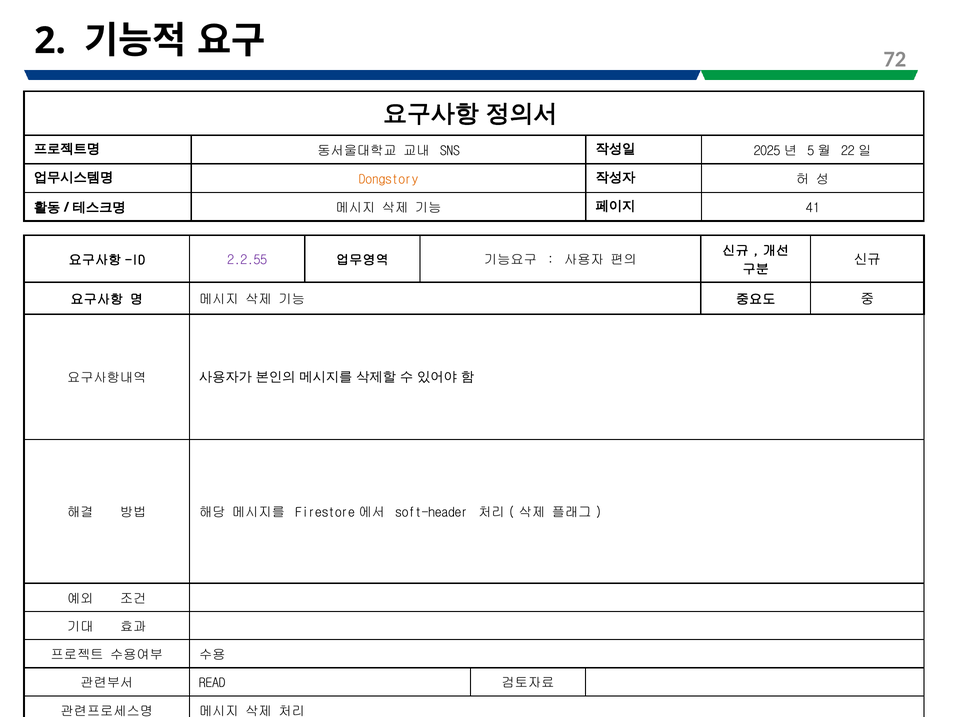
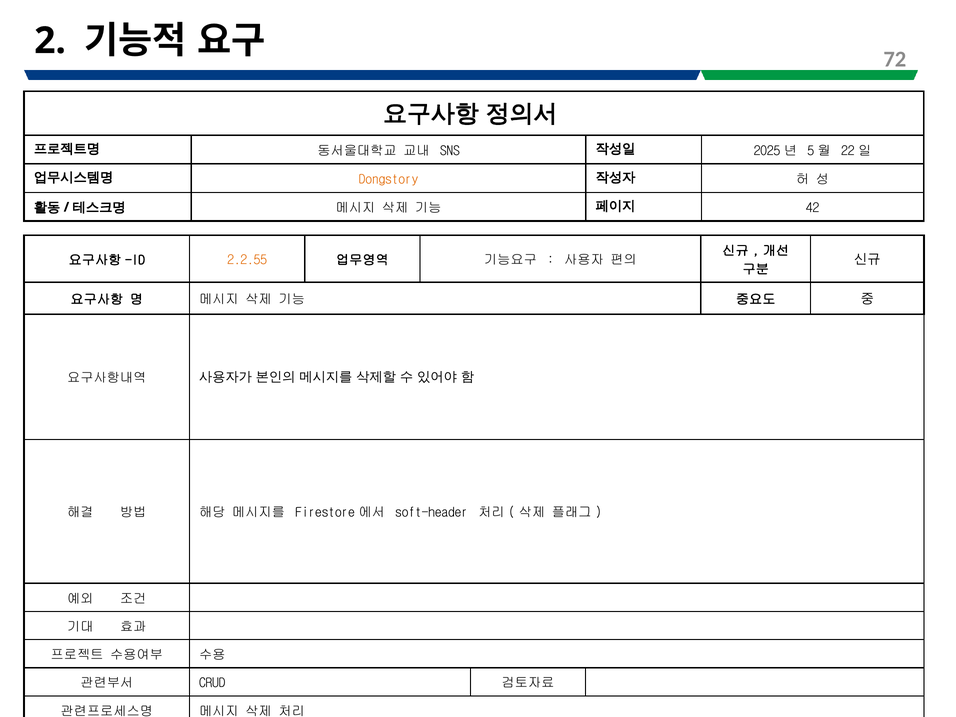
41: 41 -> 42 (813, 208)
2.2.55 colour: purple -> orange (247, 260)
READ: READ -> CRUD (212, 683)
